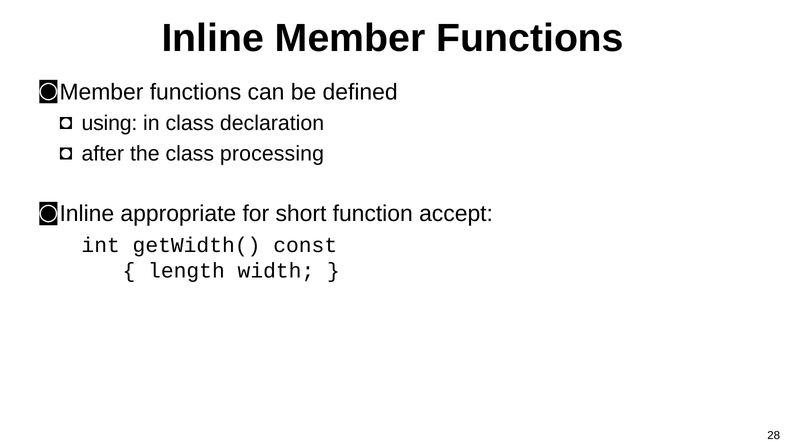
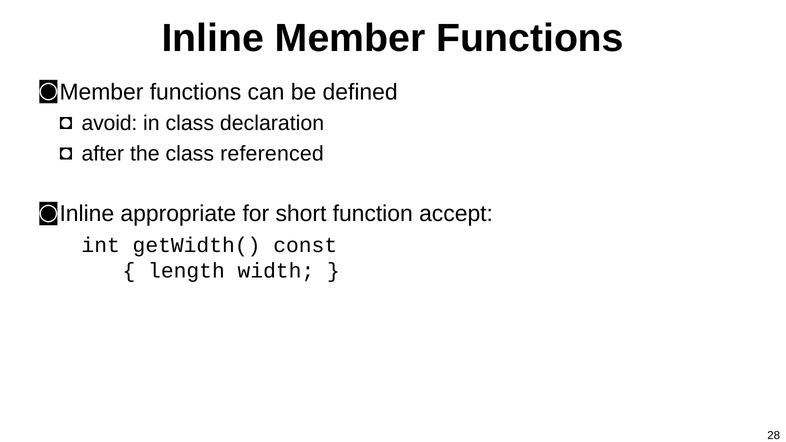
using: using -> avoid (109, 123)
processing: processing -> referenced (272, 154)
